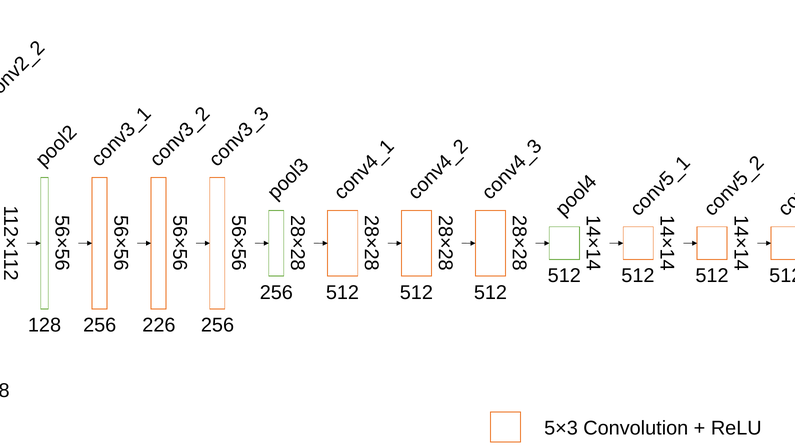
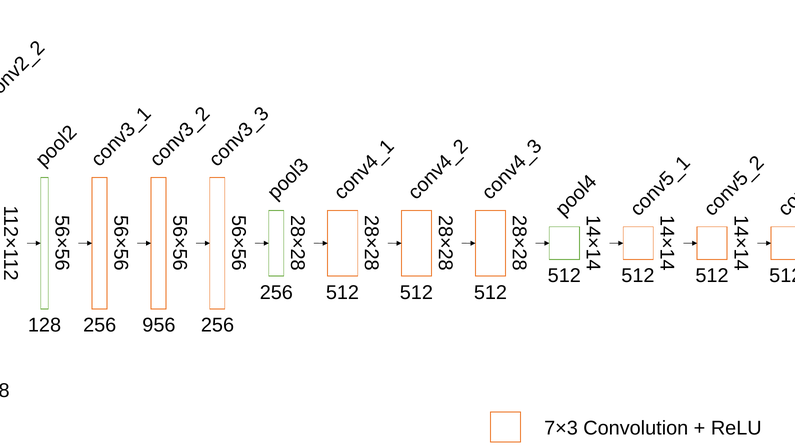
226: 226 -> 956 (159, 325)
5×3: 5×3 -> 7×3 (561, 428)
